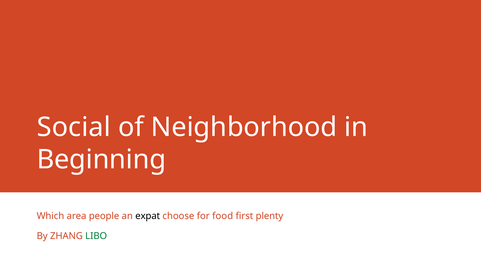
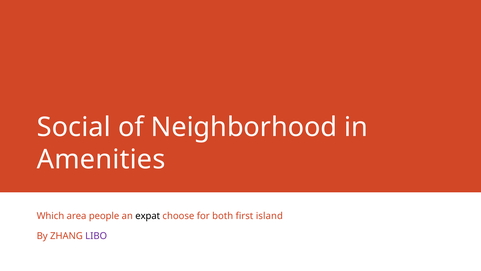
Beginning: Beginning -> Amenities (101, 159)
food: food -> both (223, 216)
plenty: plenty -> island (269, 216)
LIBO colour: green -> purple (96, 236)
